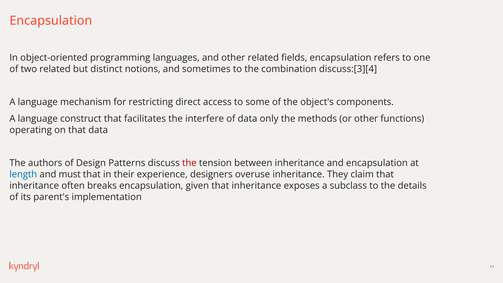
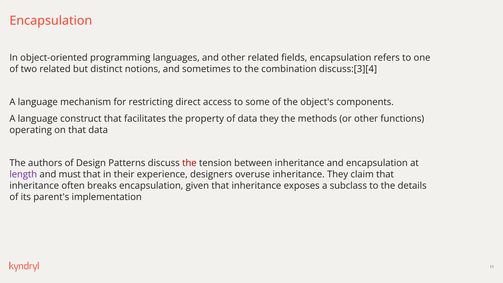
interfere: interfere -> property (205, 119)
data only: only -> they (269, 119)
length colour: blue -> purple (23, 174)
